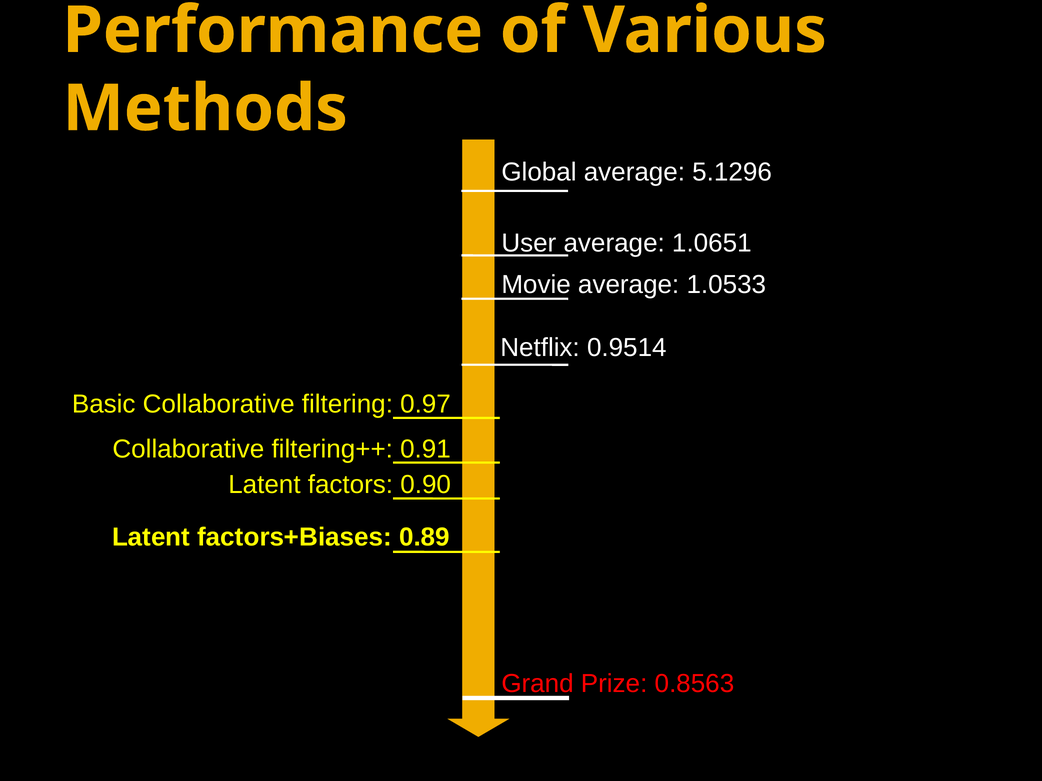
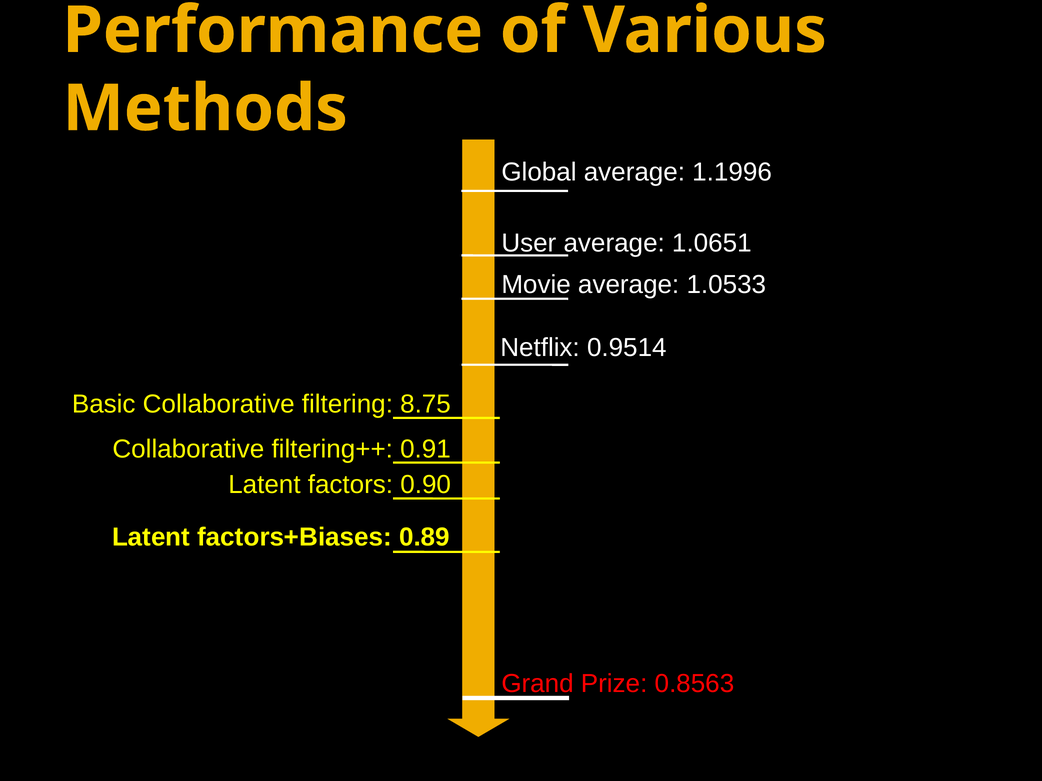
5.1296: 5.1296 -> 1.1996 (732, 172)
0.97: 0.97 -> 8.75 (425, 405)
